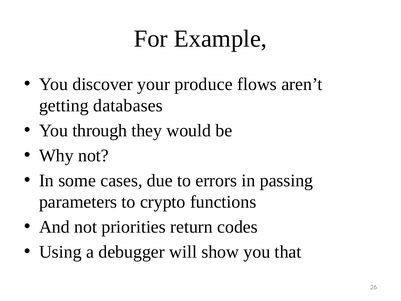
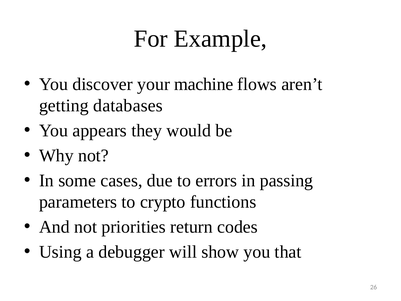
produce: produce -> machine (204, 84)
through: through -> appears (100, 130)
